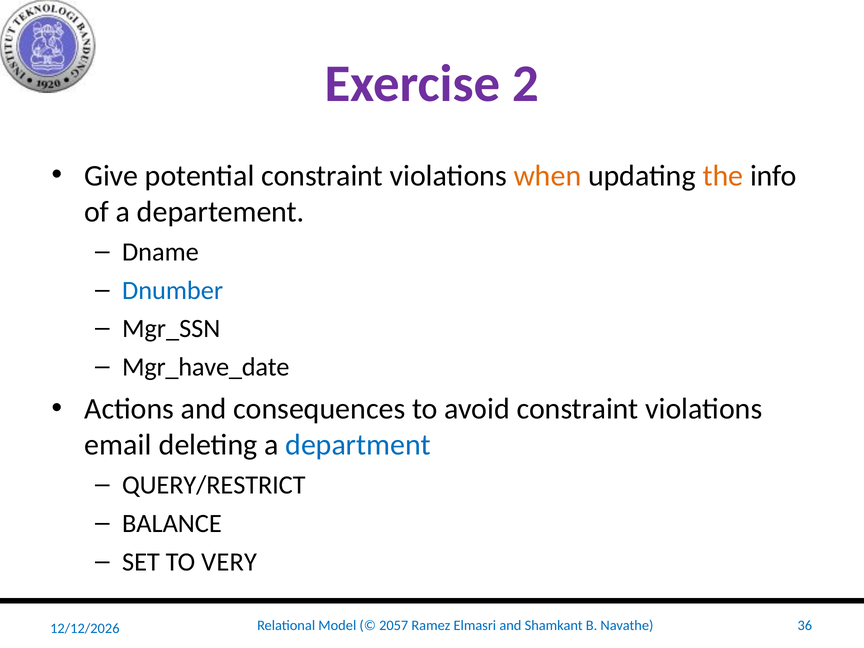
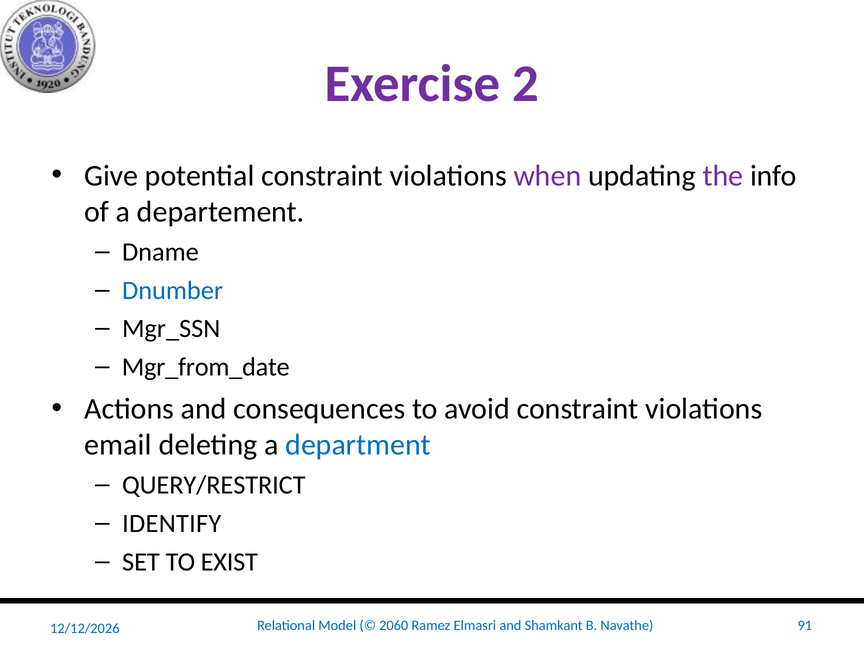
when colour: orange -> purple (547, 176)
the colour: orange -> purple (723, 176)
Mgr_have_date: Mgr_have_date -> Mgr_from_date (206, 367)
BALANCE: BALANCE -> IDENTIFY (172, 524)
VERY: VERY -> EXIST (229, 562)
2057: 2057 -> 2060 (394, 626)
36: 36 -> 91 (805, 626)
